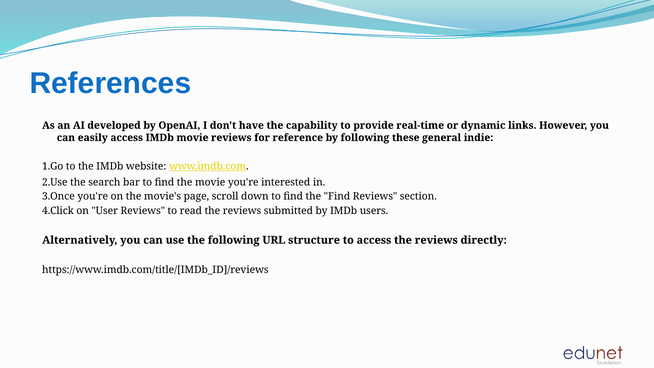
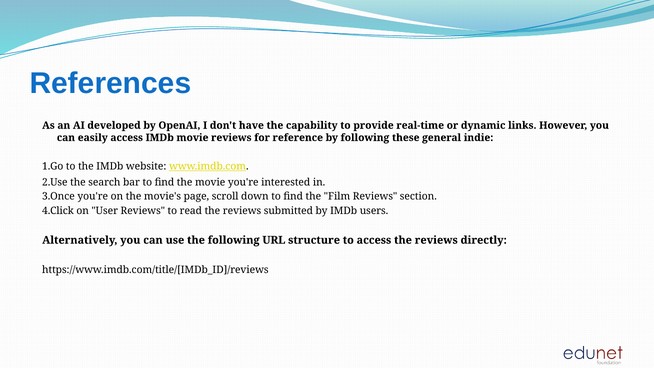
the Find: Find -> Film (337, 197)
